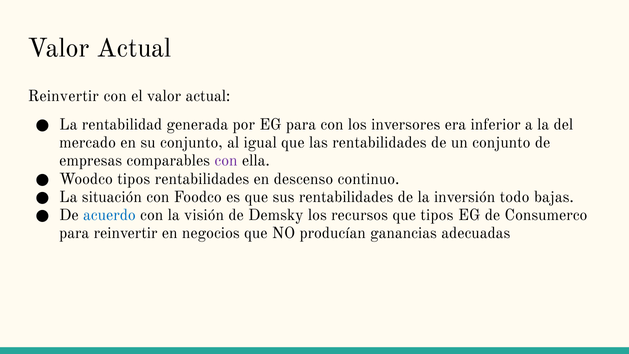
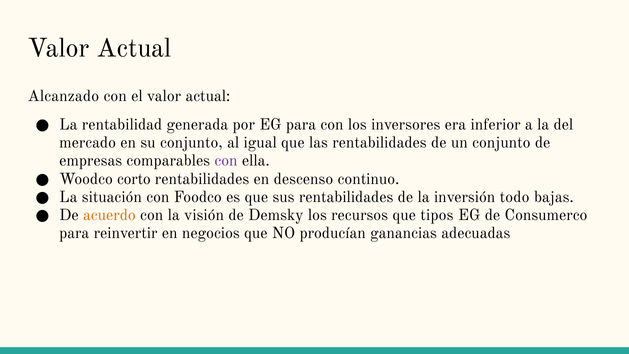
Reinvertir: Reinvertir -> Alcanzado (63, 96)
Woodco tipos: tipos -> corto (134, 179)
acuerdo colour: blue -> orange (109, 215)
